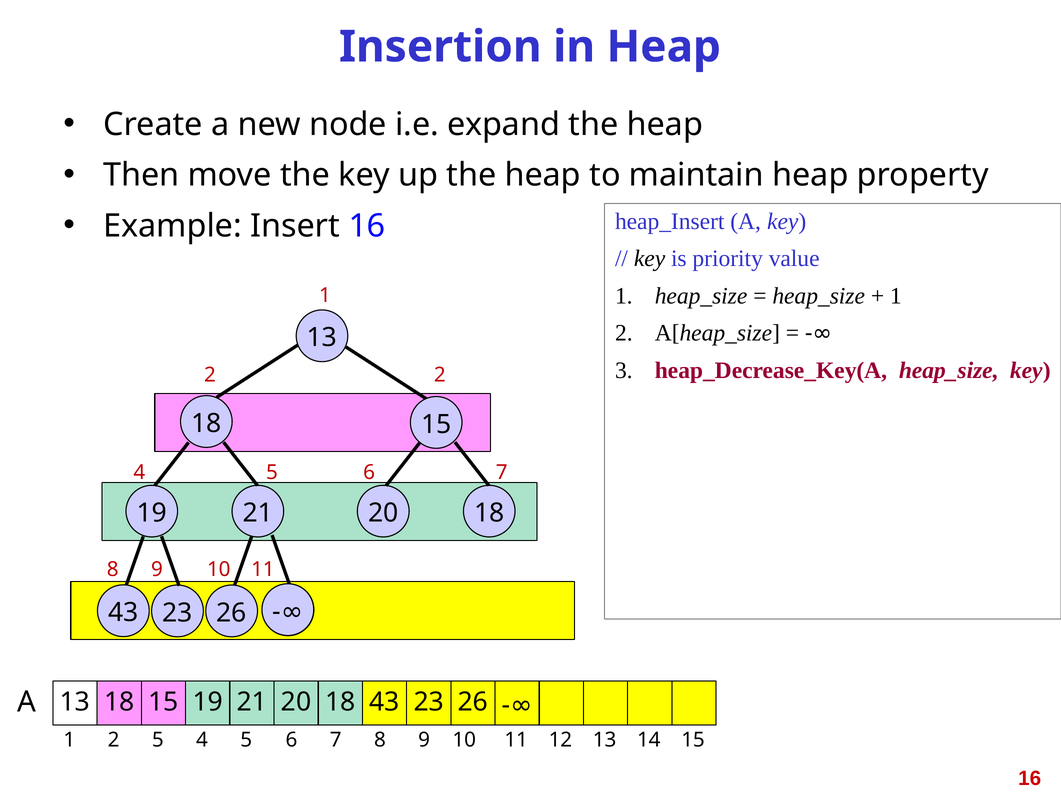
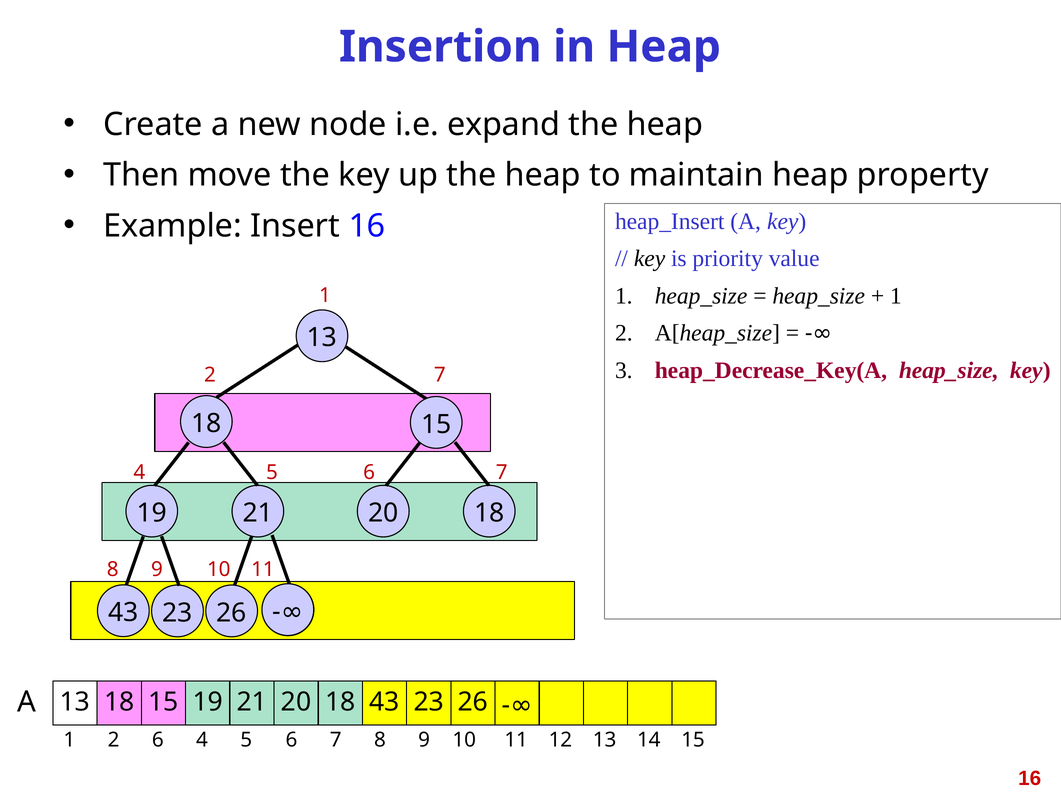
2 2: 2 -> 7 (440, 375)
2 5: 5 -> 6 (158, 740)
